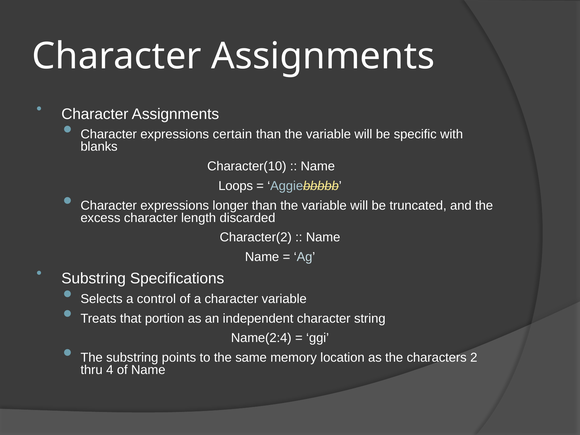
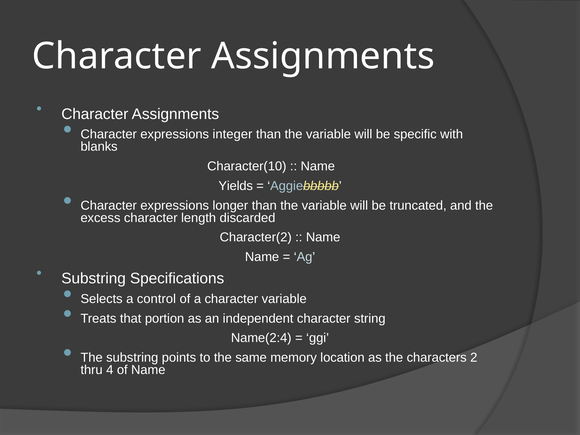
certain: certain -> integer (232, 134)
Loops: Loops -> Yields (236, 186)
